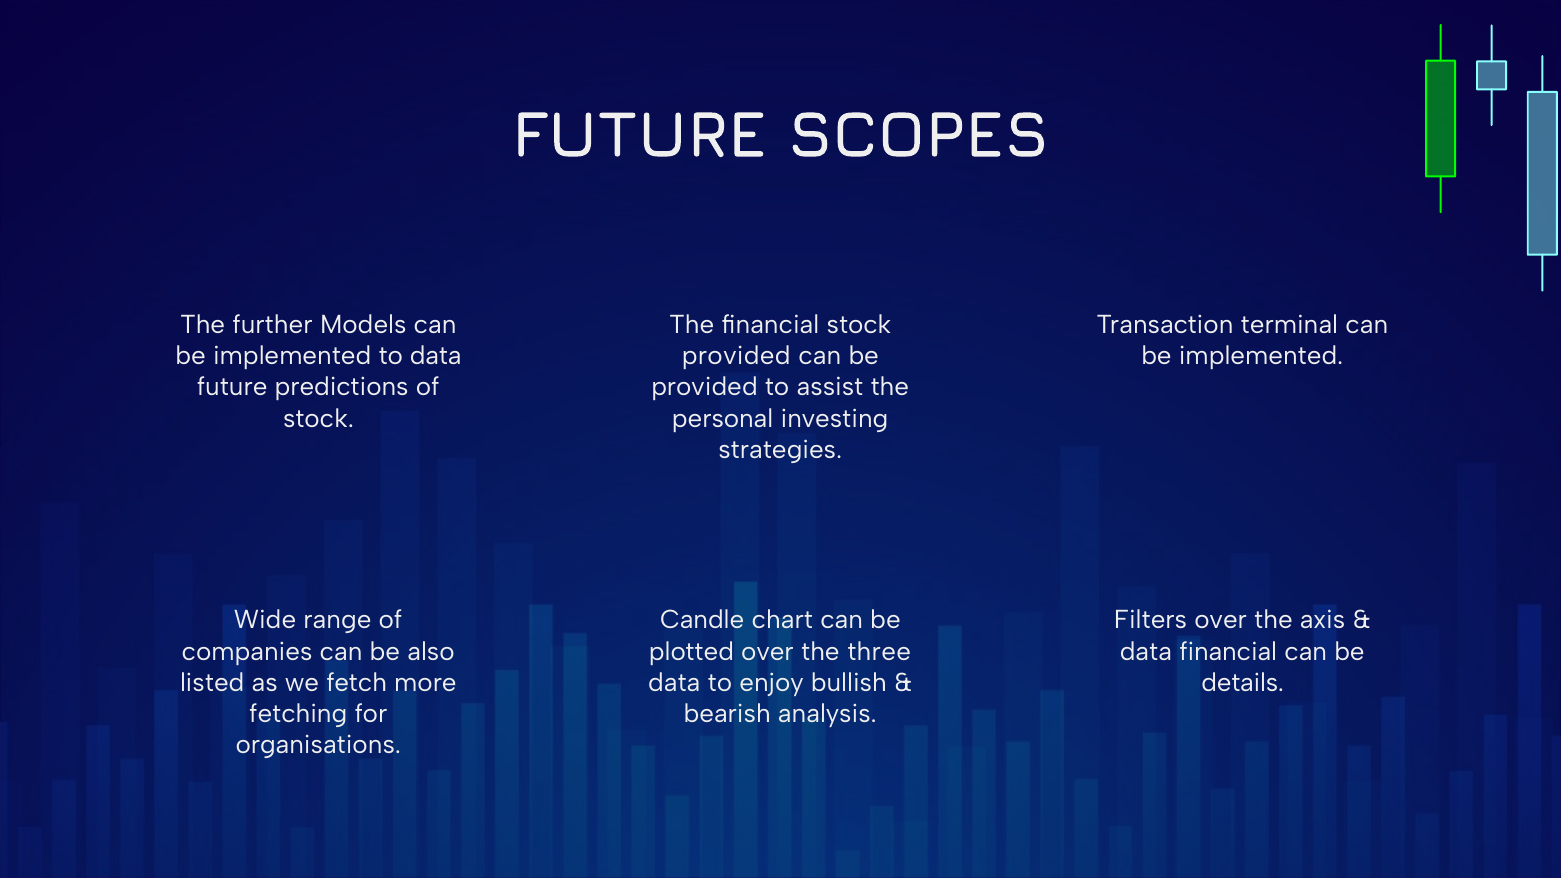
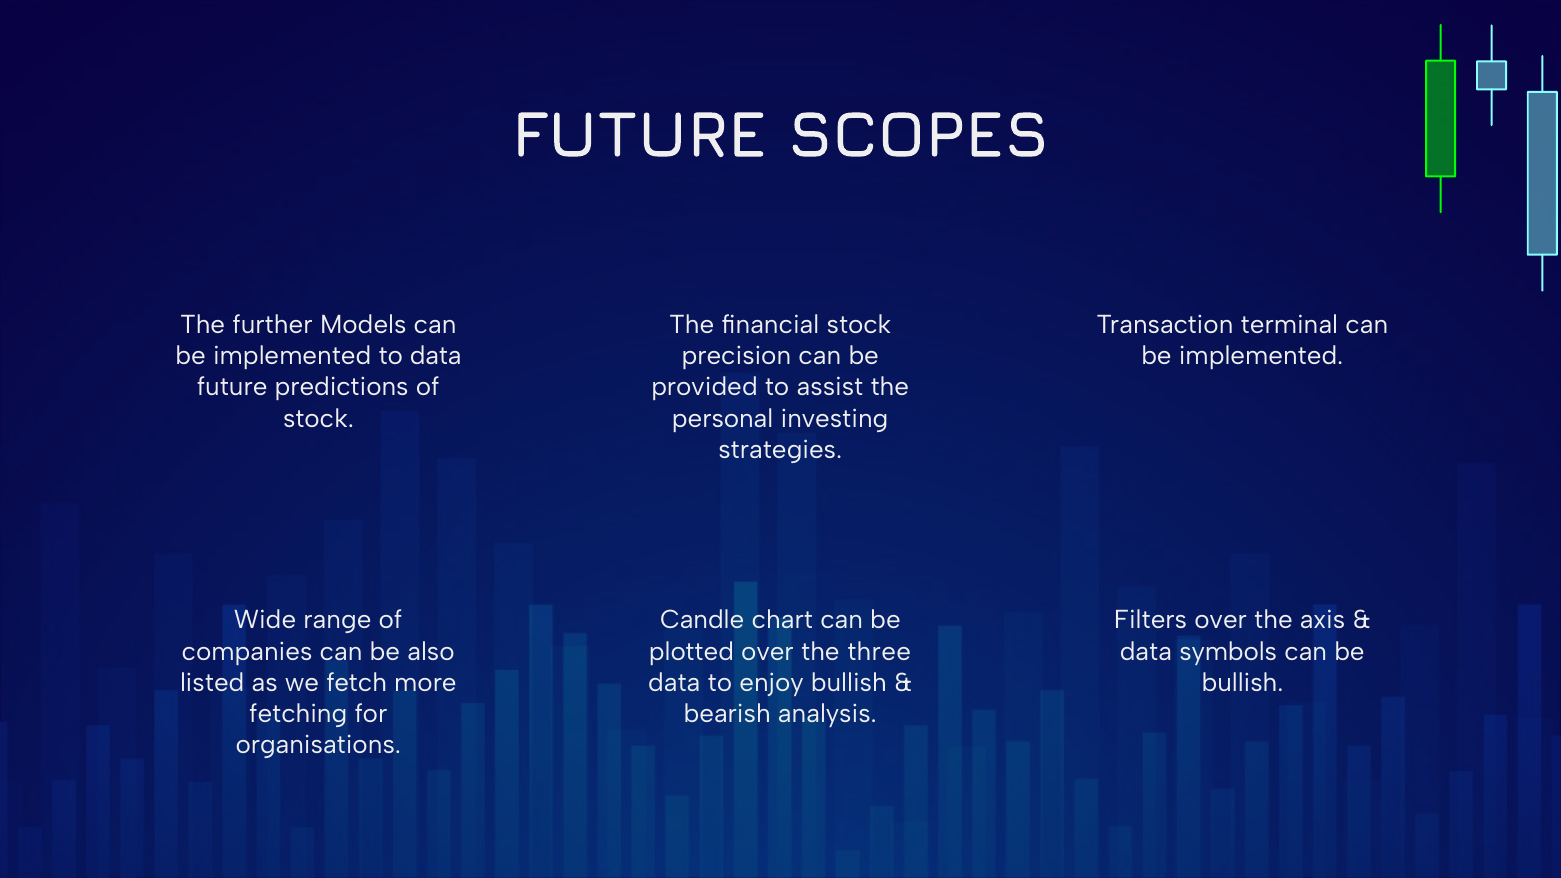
provided: provided -> precision (736, 356)
data financial: financial -> symbols (1228, 652)
details: details -> bullish (1243, 683)
